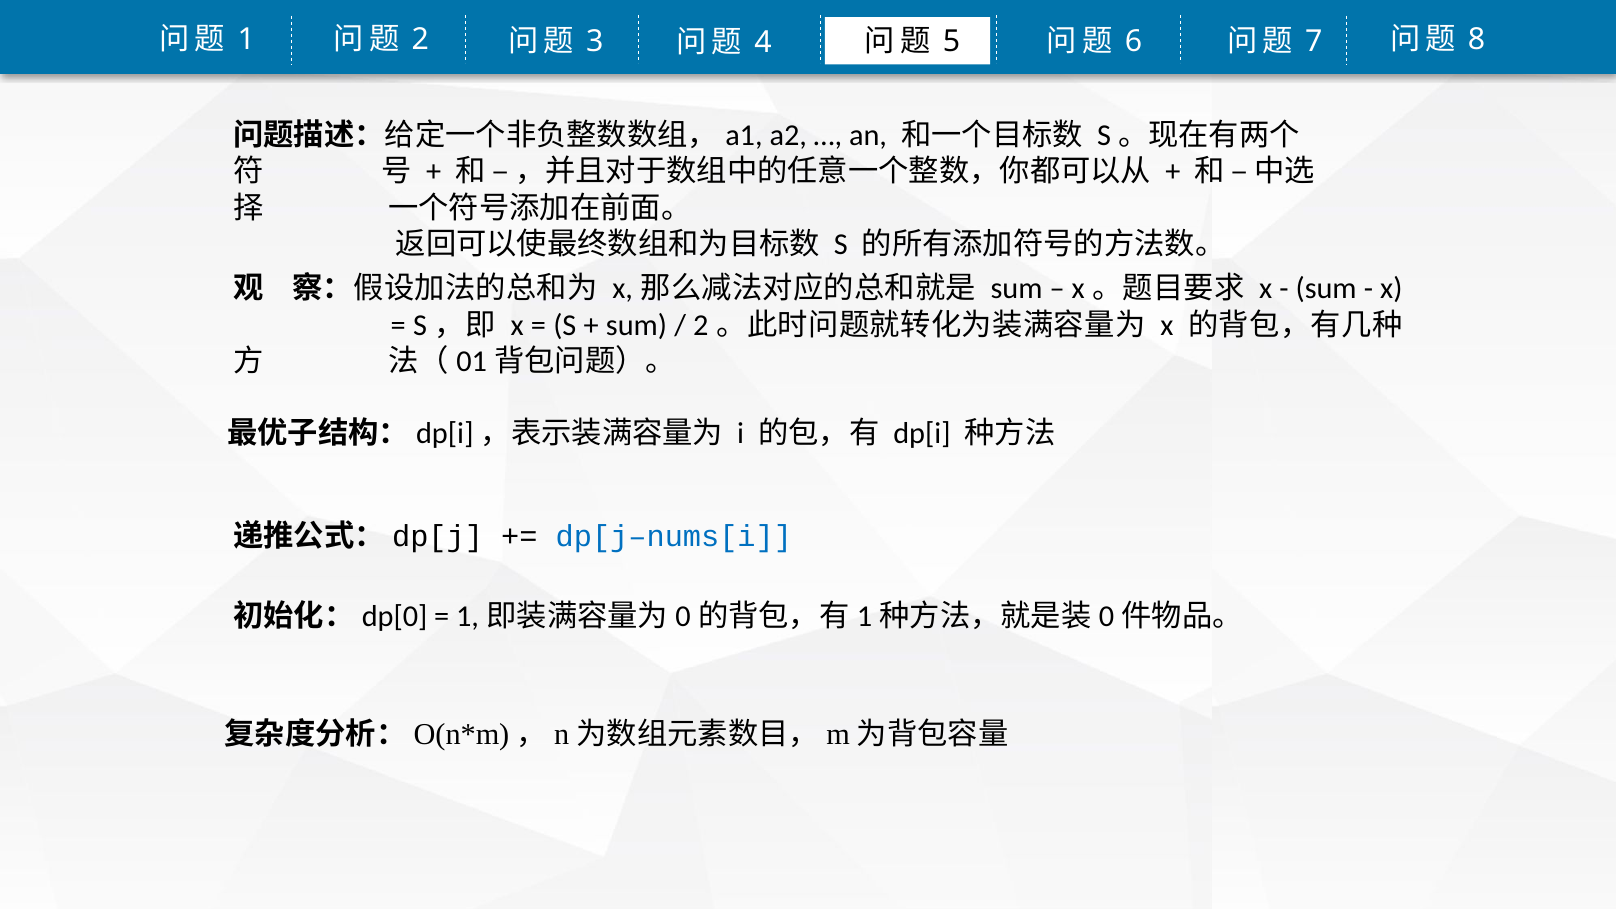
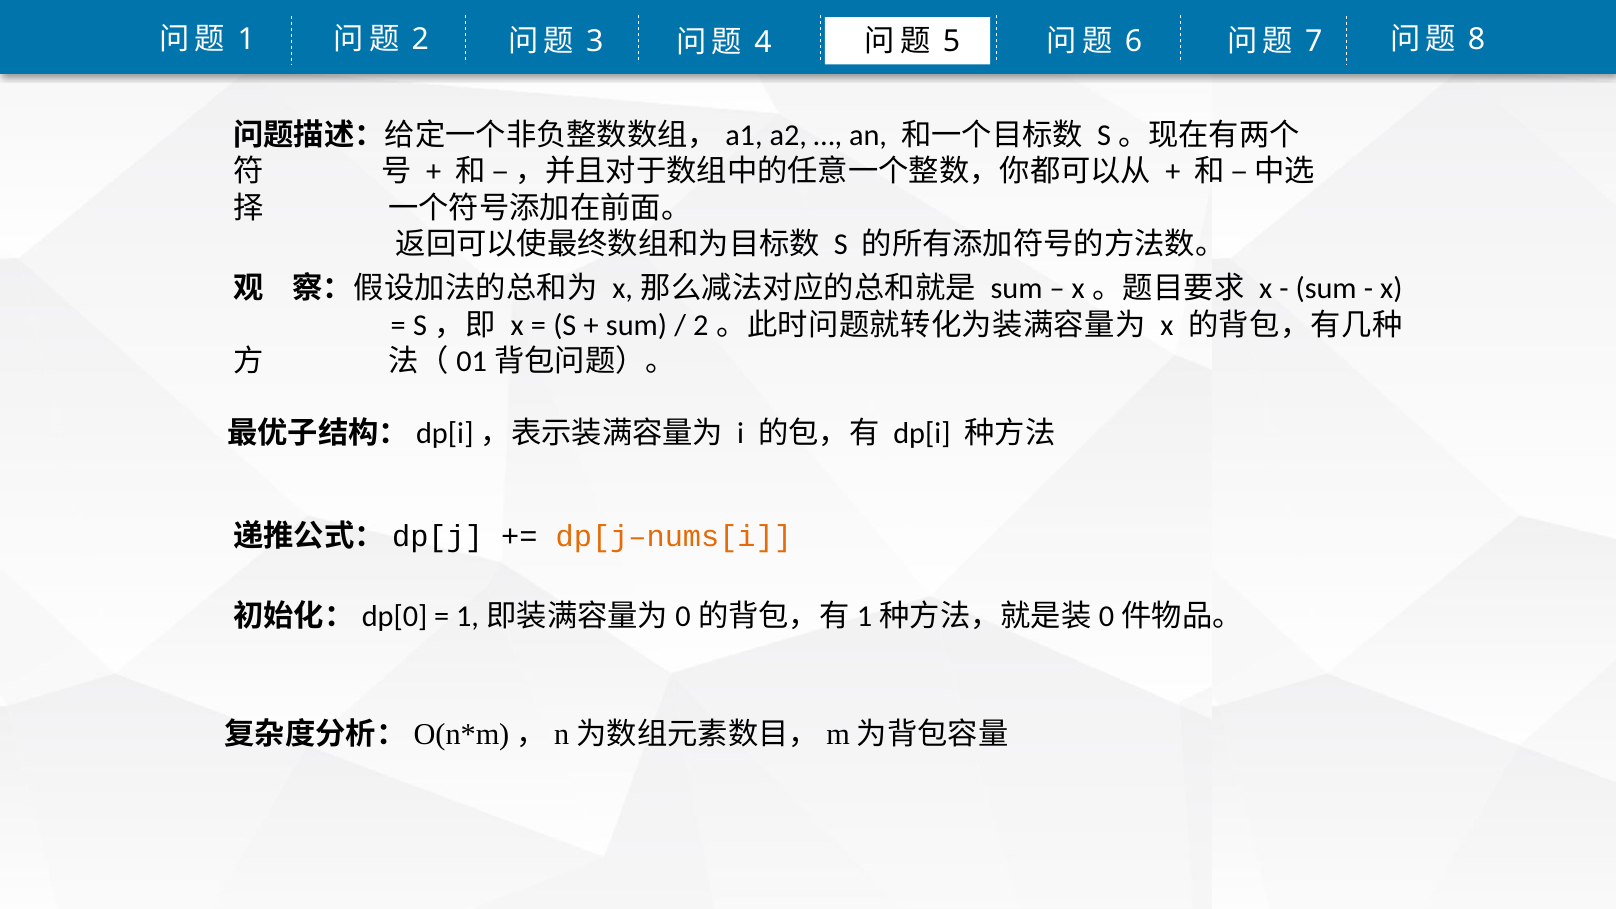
dp[j–nums[i colour: blue -> orange (674, 537)
